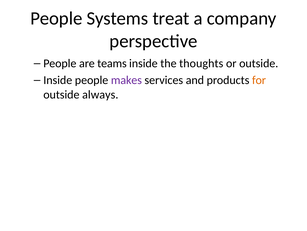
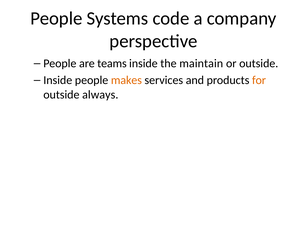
treat: treat -> code (171, 18)
thoughts: thoughts -> maintain (201, 63)
makes colour: purple -> orange (126, 80)
